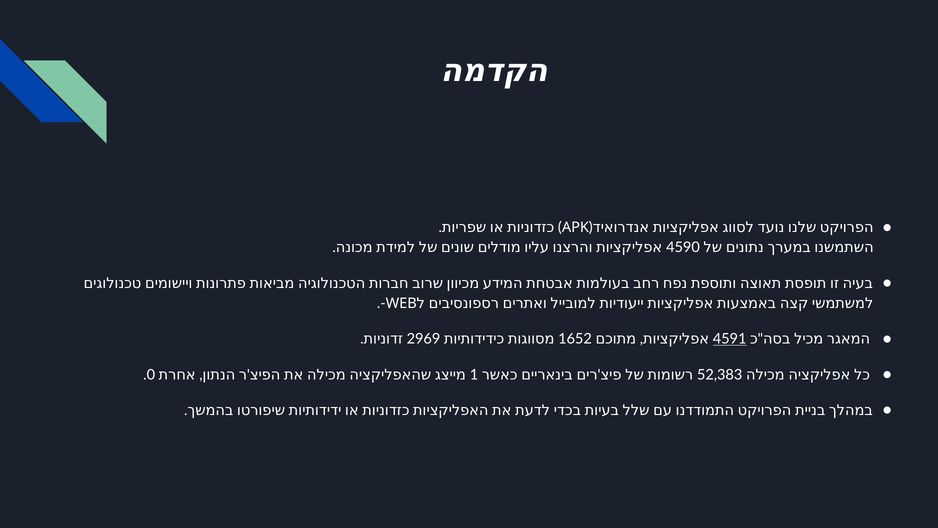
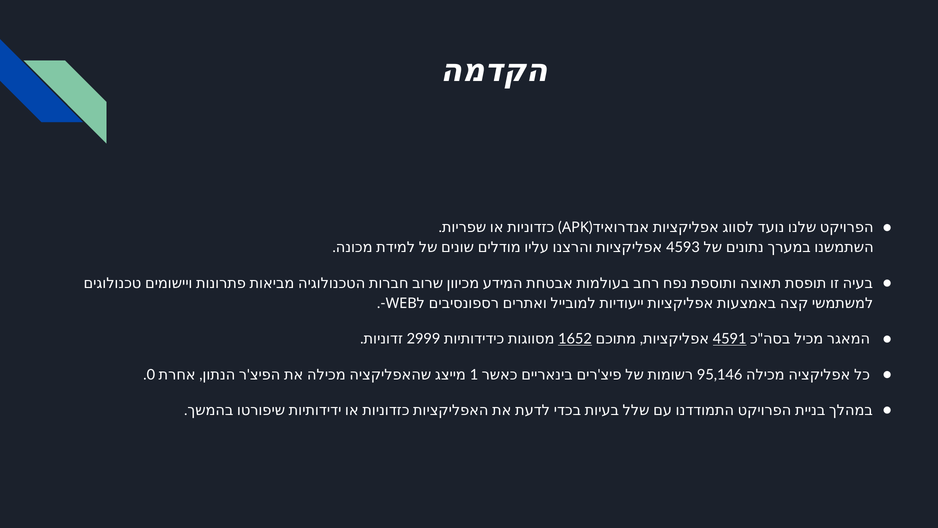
4590: 4590 -> 4593 (683, 247)
2969: 2969 -> 2999 (424, 339)
1652 underline: none -> present (575, 339)
52,383: 52,383 -> 95,146 (720, 374)
